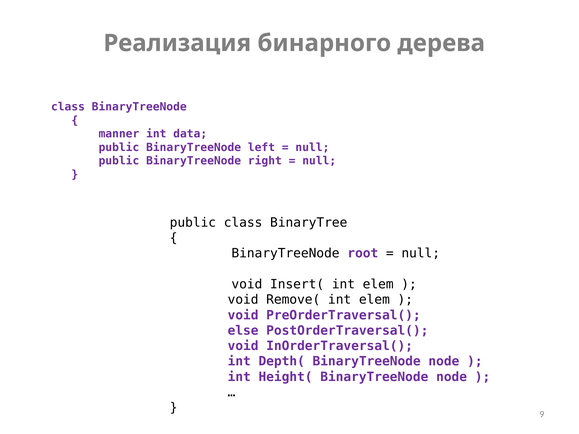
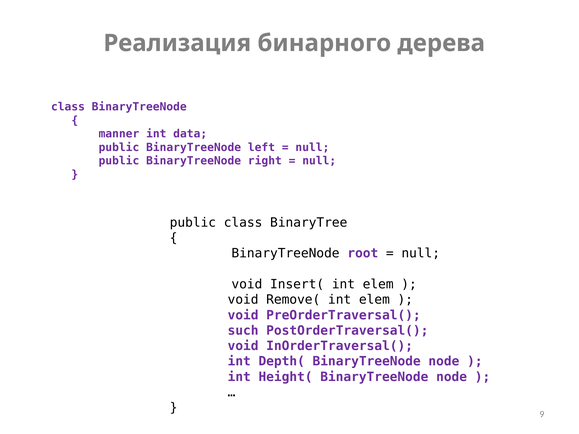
else: else -> such (243, 331)
